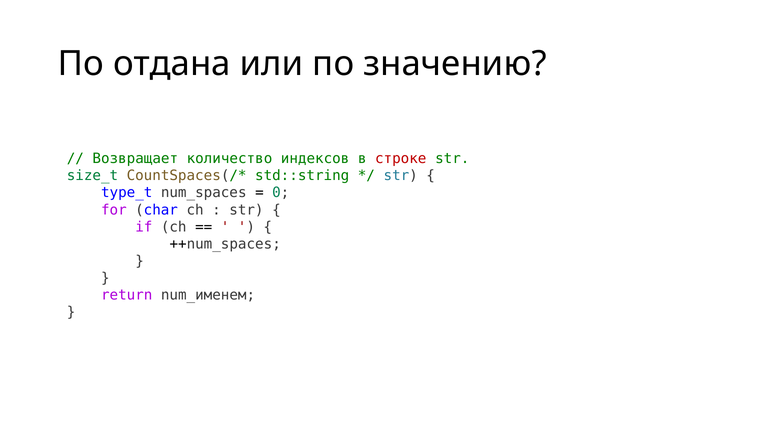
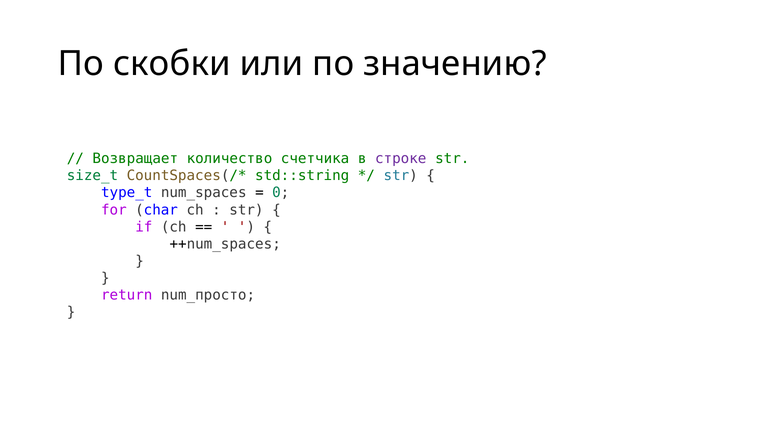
отдана: отдана -> скобки (172, 64)
индексов: индексов -> счетчика (315, 159)
строке colour: red -> purple (401, 159)
num_именем: num_именем -> num_просто (208, 295)
